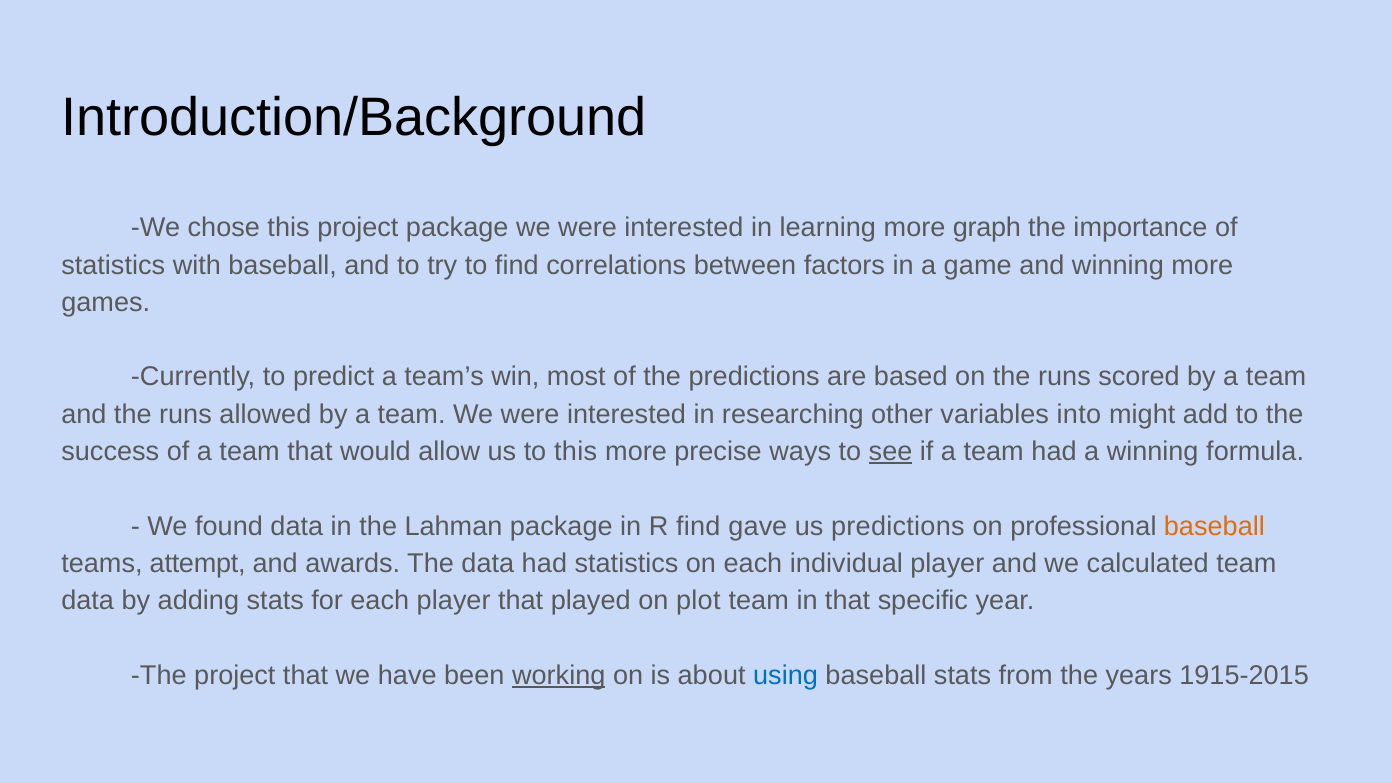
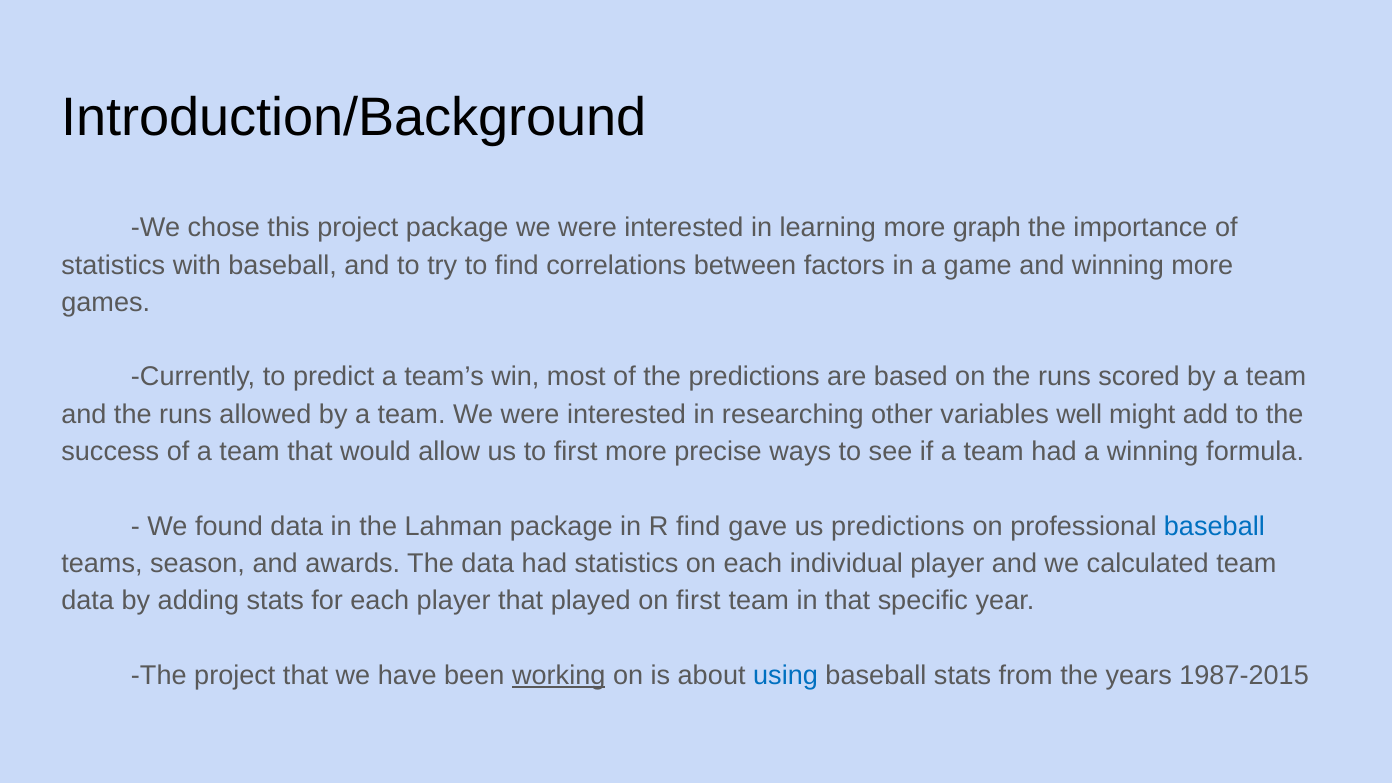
into: into -> well (1079, 414)
to this: this -> first (576, 452)
see underline: present -> none (891, 452)
baseball colour: orange -> blue (1214, 526)
attempt: attempt -> season (198, 564)
on plot: plot -> first (698, 601)
1915-2015: 1915-2015 -> 1987-2015 (1244, 676)
